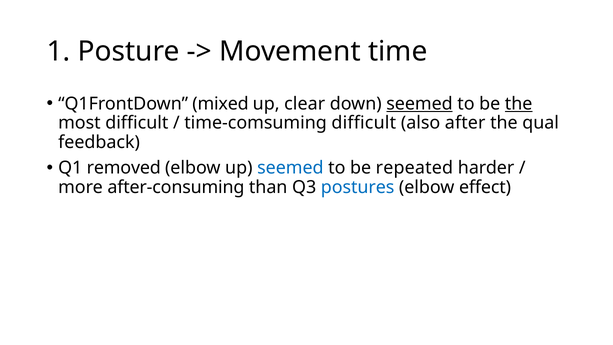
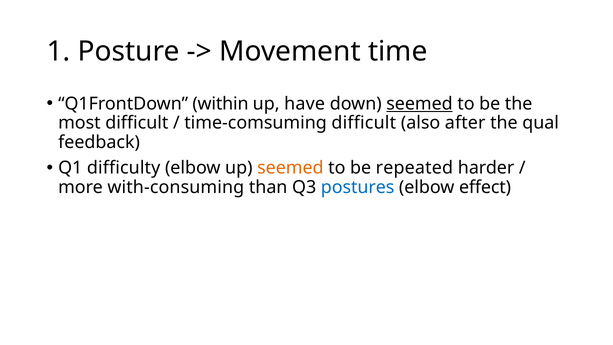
mixed: mixed -> within (221, 104)
clear: clear -> have (305, 104)
the underline: present -> none (519, 104)
removed: removed -> difficulty (124, 168)
seemed colour: blue -> orange (290, 168)
after-consuming: after-consuming -> with-consuming (176, 187)
